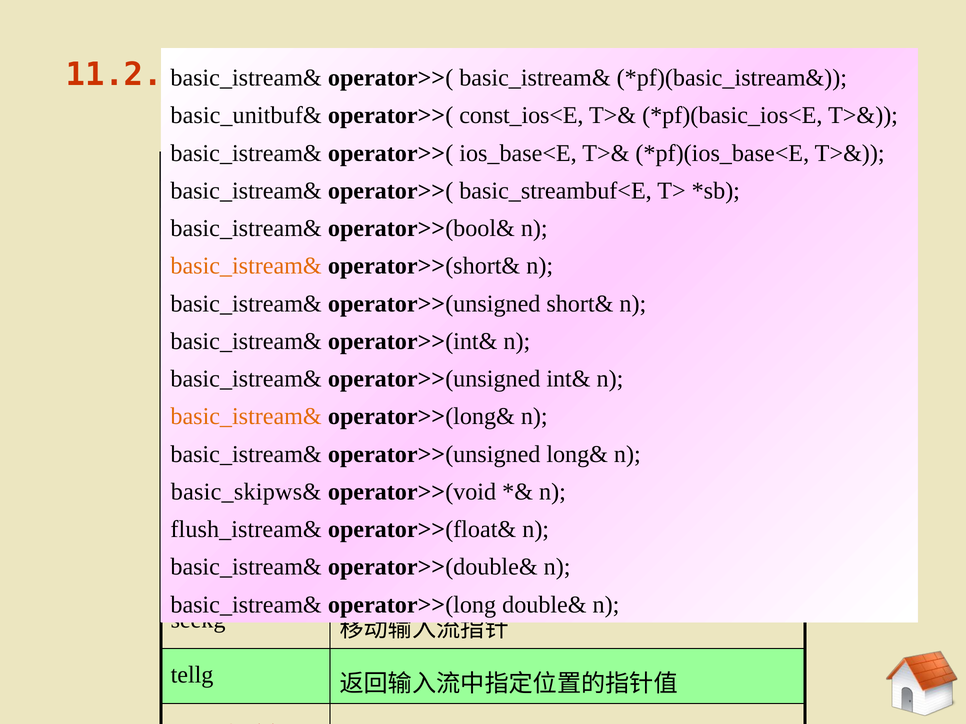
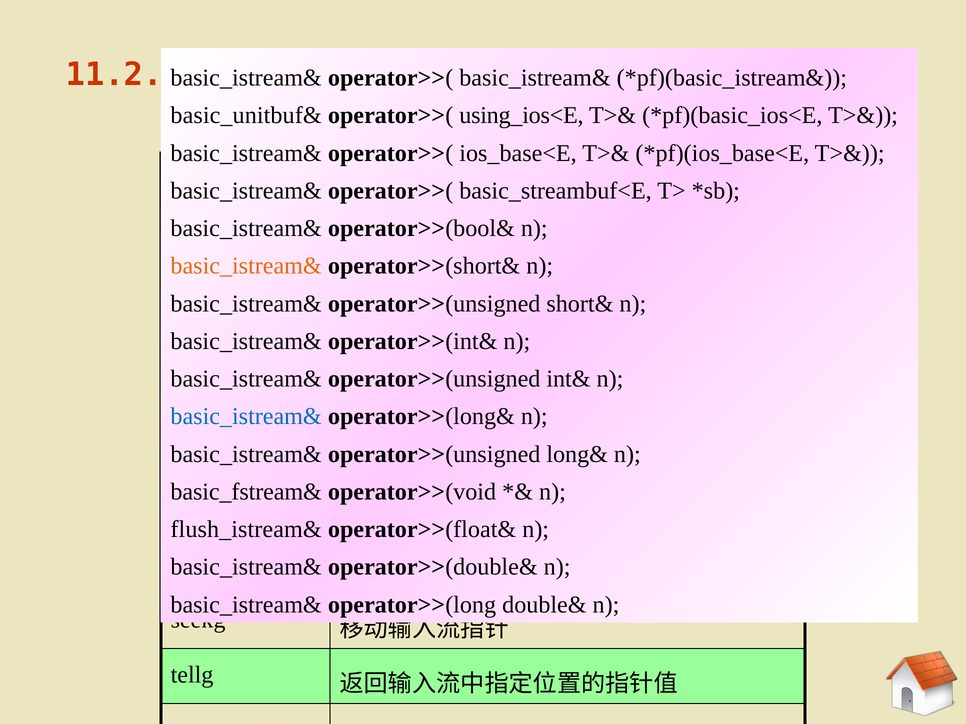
const_ios<E: const_ios<E -> using_ios<E (521, 116)
basic_istream& colour: orange -> blue (246, 417)
basic_skipws&: basic_skipws& -> basic_fstream& (246, 492)
